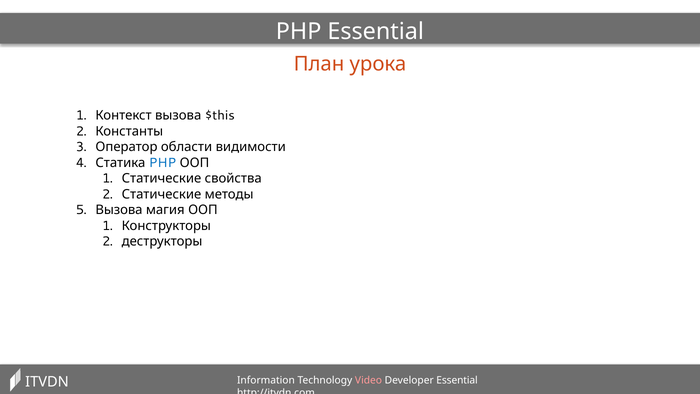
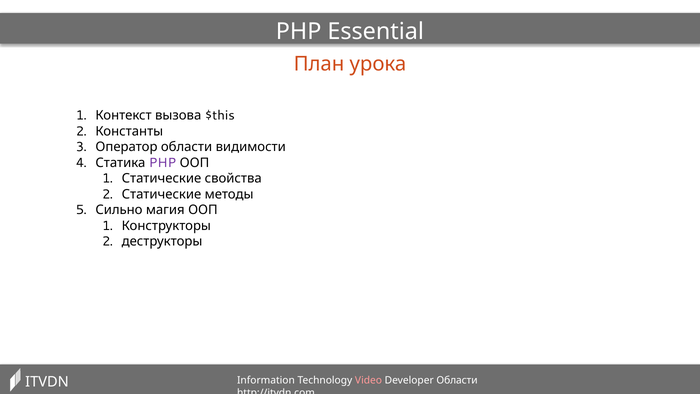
PHP colour: blue -> purple (162, 163)
Вызова: Вызова -> Сильно (119, 210)
Developer Essential: Essential -> Области (457, 380)
